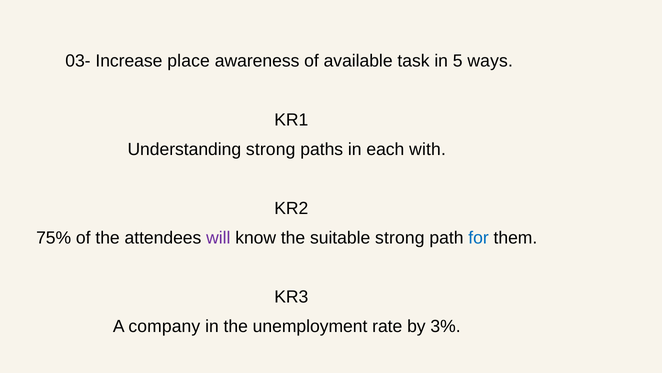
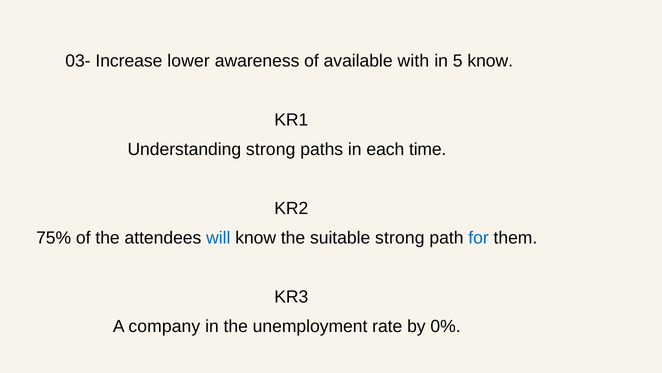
place: place -> lower (189, 61)
task: task -> with (413, 61)
5 ways: ways -> know (490, 61)
with: with -> time (428, 149)
will colour: purple -> blue (218, 238)
3%: 3% -> 0% (446, 326)
